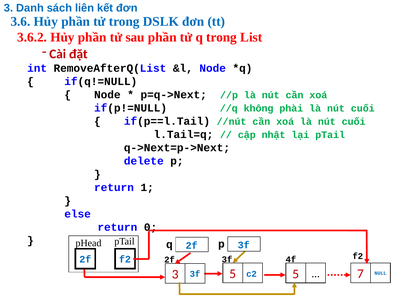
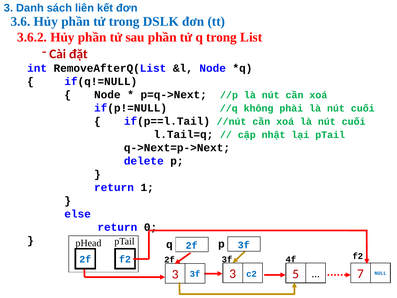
3f 5: 5 -> 3 (233, 274)
